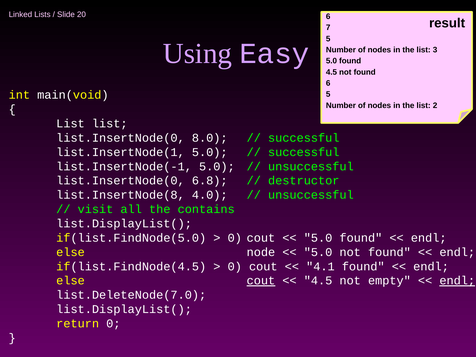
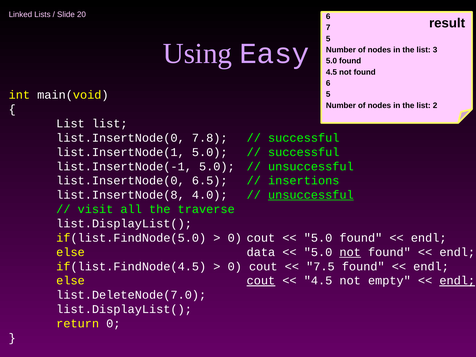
8.0: 8.0 -> 7.8 (210, 138)
6.8: 6.8 -> 6.5 (210, 181)
destructor: destructor -> insertions (304, 181)
unsuccessful underline: none -> present (311, 195)
contains: contains -> traverse (206, 209)
node: node -> data (261, 252)
not underline: none -> present (350, 252)
4.1: 4.1 -> 7.5 (320, 266)
